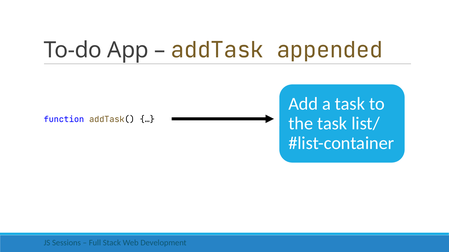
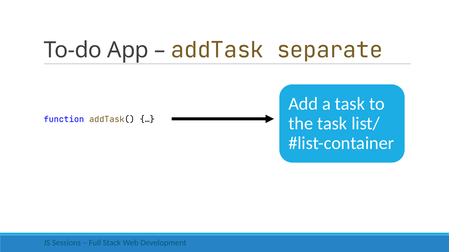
appended: appended -> separate (330, 50)
